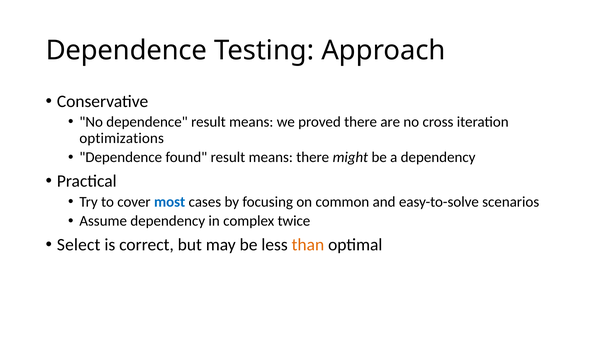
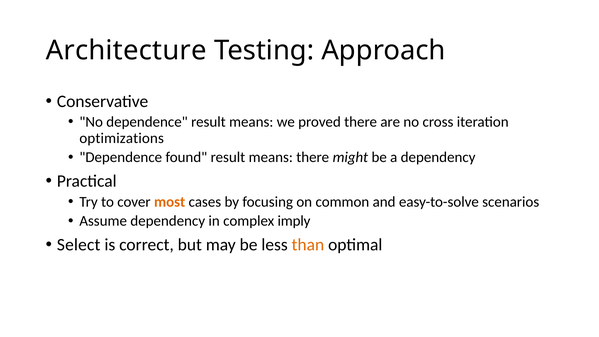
Dependence: Dependence -> Architecture (126, 50)
most colour: blue -> orange (170, 202)
twice: twice -> imply (294, 221)
